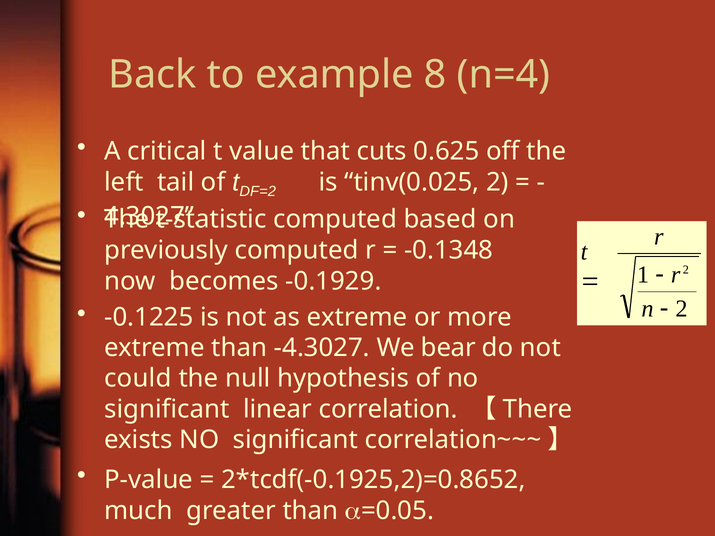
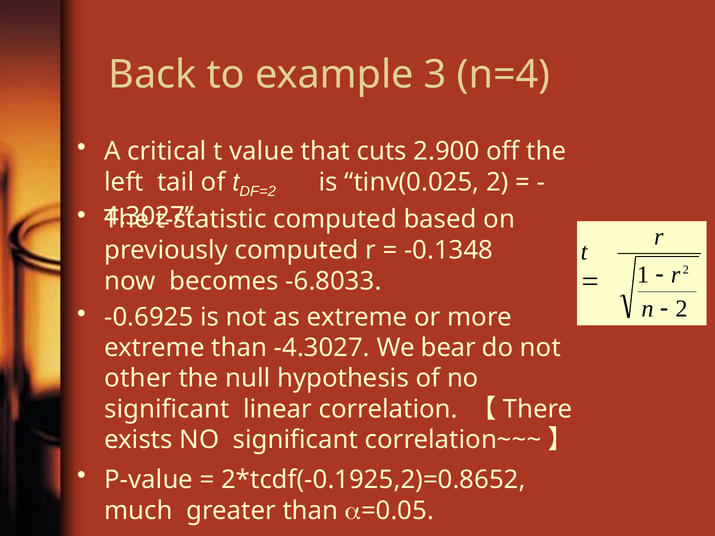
8: 8 -> 3 (435, 75)
0.625: 0.625 -> 2.900 (446, 151)
-0.1929: -0.1929 -> -6.8033 (333, 281)
-0.1225: -0.1225 -> -0.6925 (149, 317)
could: could -> other (138, 379)
